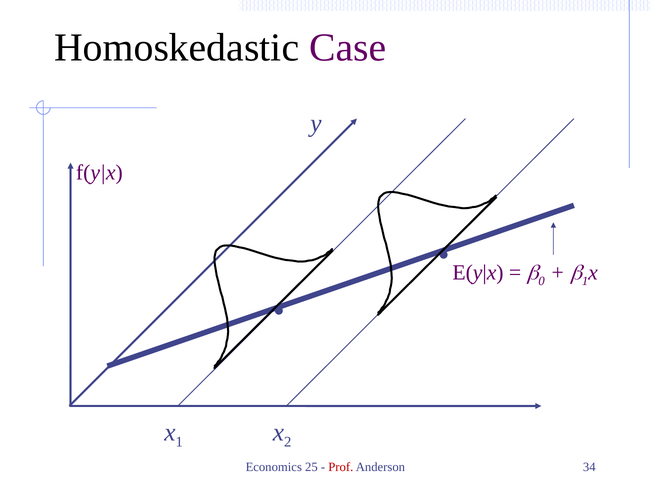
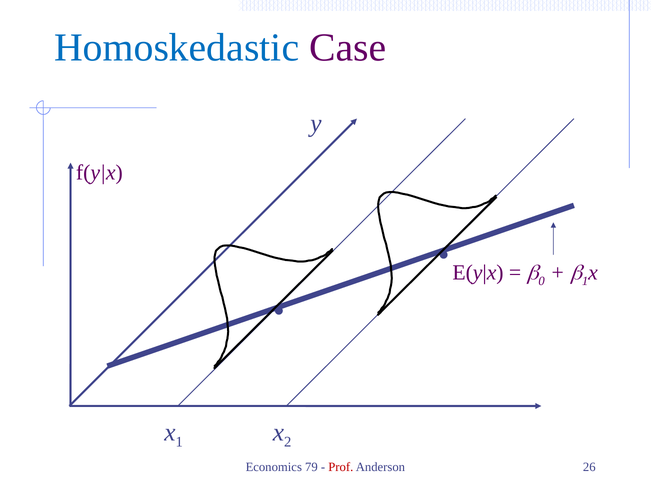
Homoskedastic colour: black -> blue (177, 48)
25: 25 -> 79 (311, 467)
34: 34 -> 26 (589, 467)
